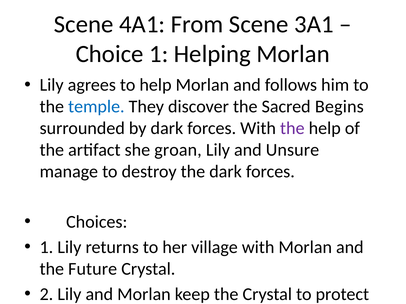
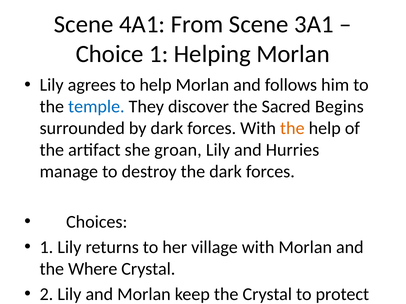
the colour: purple -> orange (292, 128)
Unsure: Unsure -> Hurries (293, 150)
the Future: Future -> Where (93, 269)
